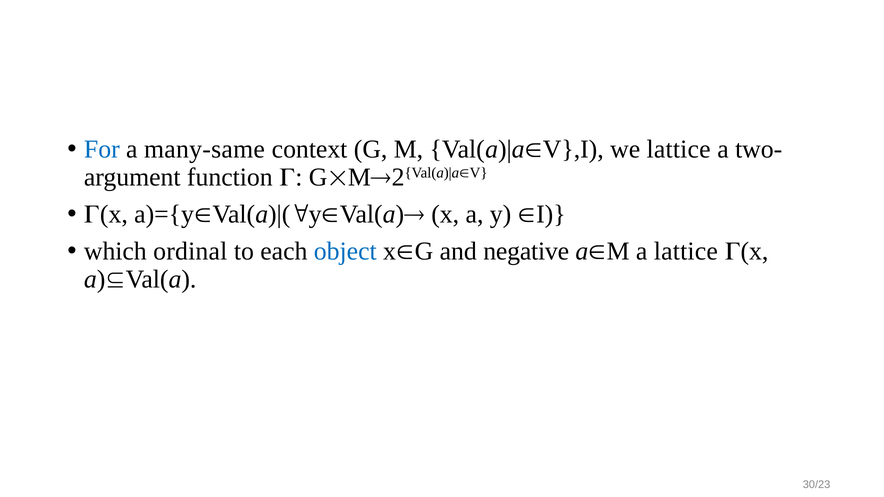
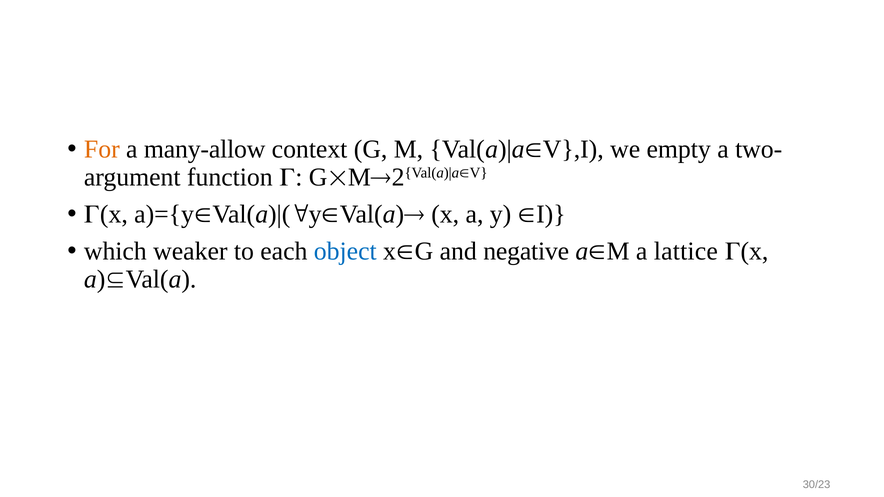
For colour: blue -> orange (102, 149)
many-same: many-same -> many-allow (205, 149)
we lattice: lattice -> empty (679, 149)
ordinal: ordinal -> weaker (190, 251)
